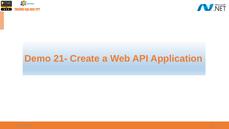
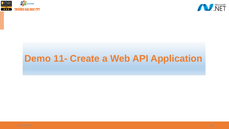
21-: 21- -> 11- (60, 59)
